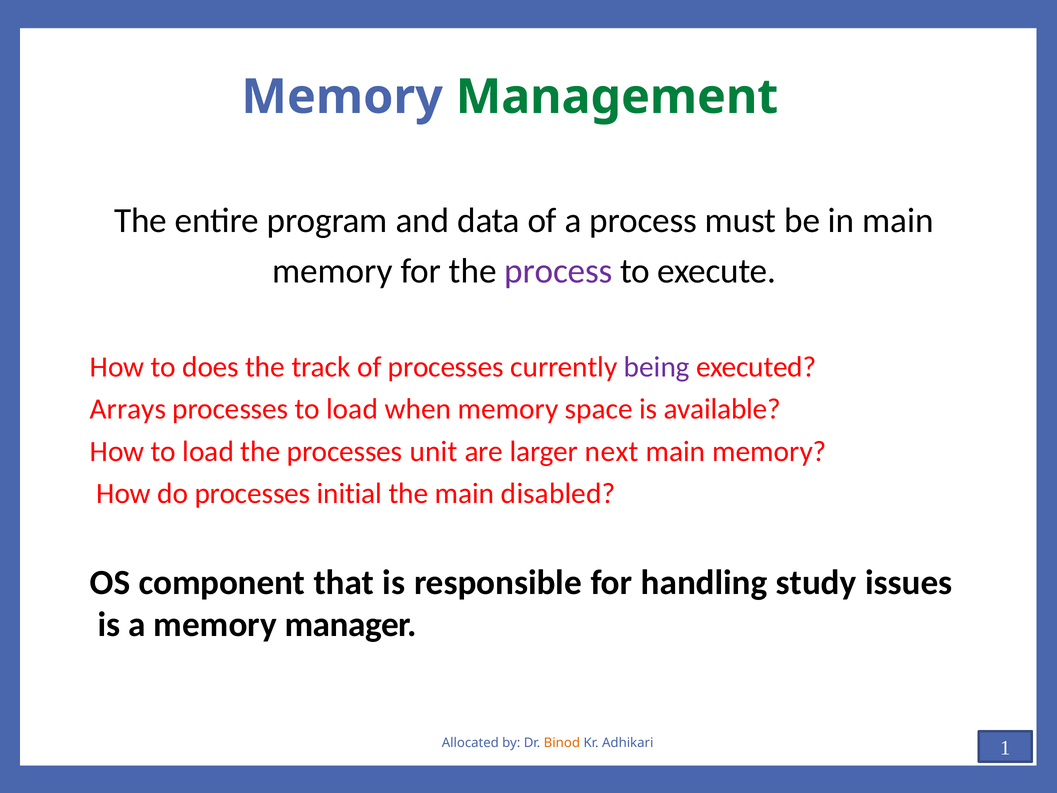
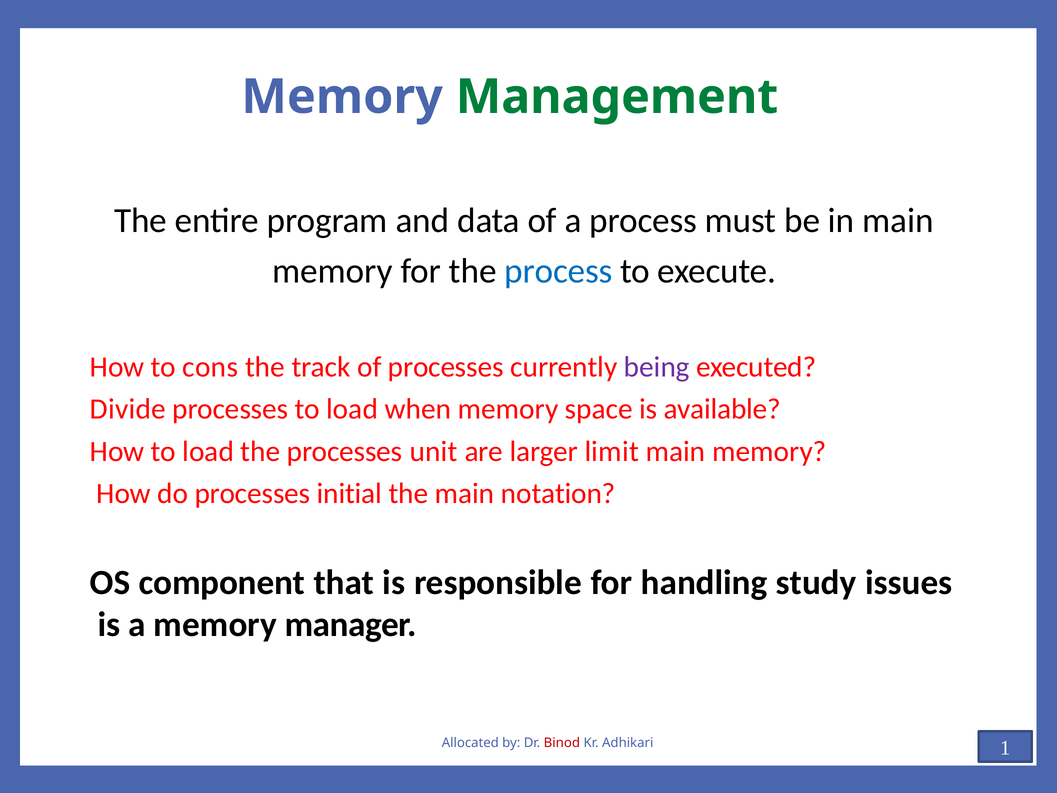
process colour: purple -> blue (558, 271)
does: does -> cons (210, 367)
Arrays: Arrays -> Divide (128, 409)
next: next -> limit (612, 451)
disabled: disabled -> notation (558, 494)
Binod colour: orange -> red (562, 743)
